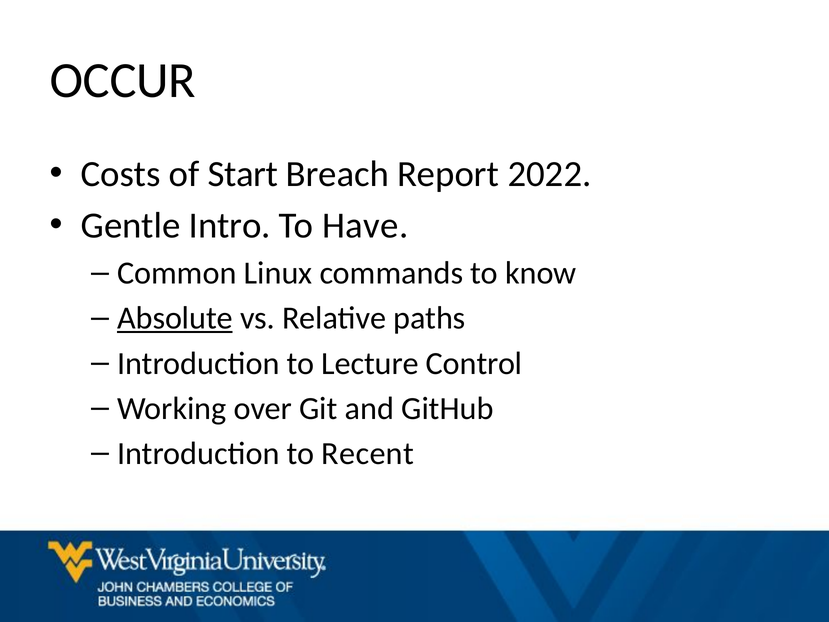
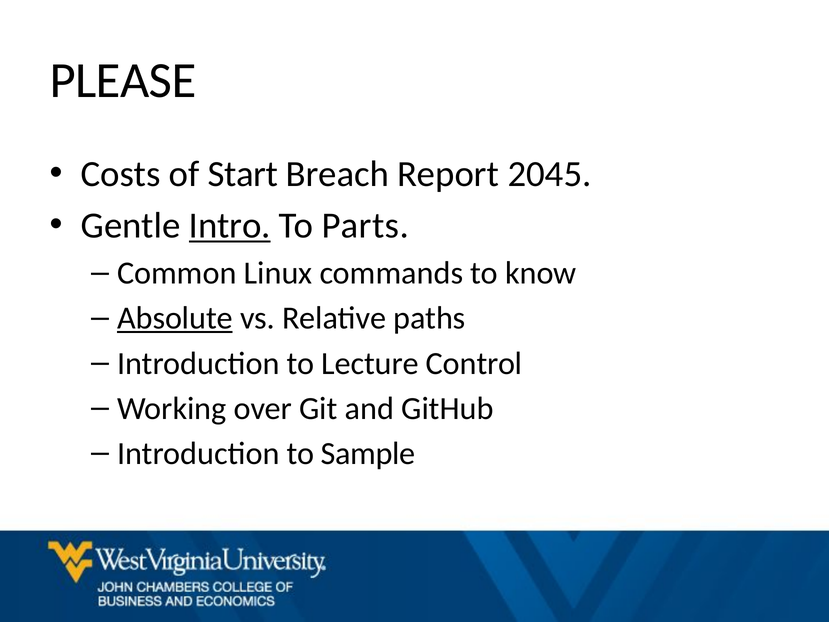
OCCUR: OCCUR -> PLEASE (123, 80)
2022: 2022 -> 2045 (550, 174)
Intro underline: none -> present (230, 226)
Have: Have -> Parts (365, 226)
Recent: Recent -> Sample (368, 453)
